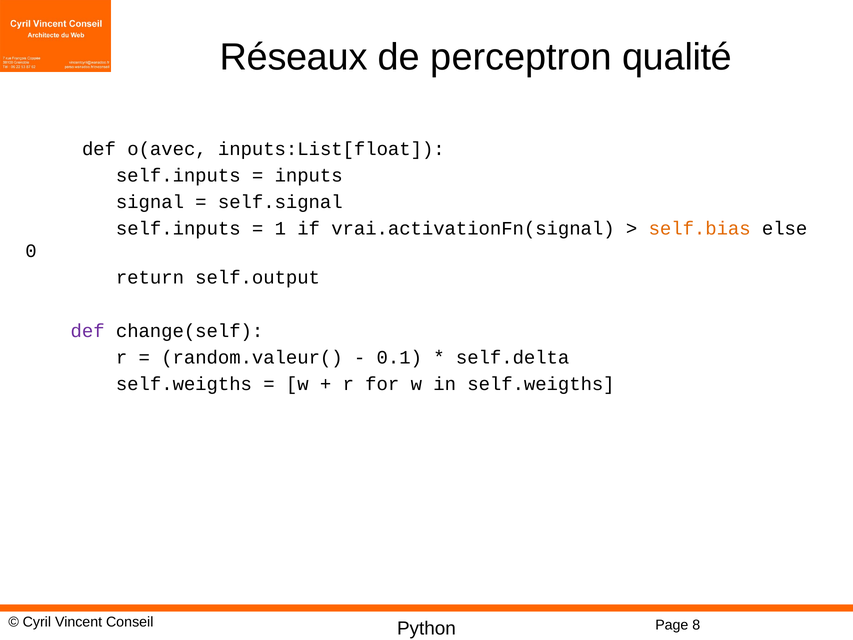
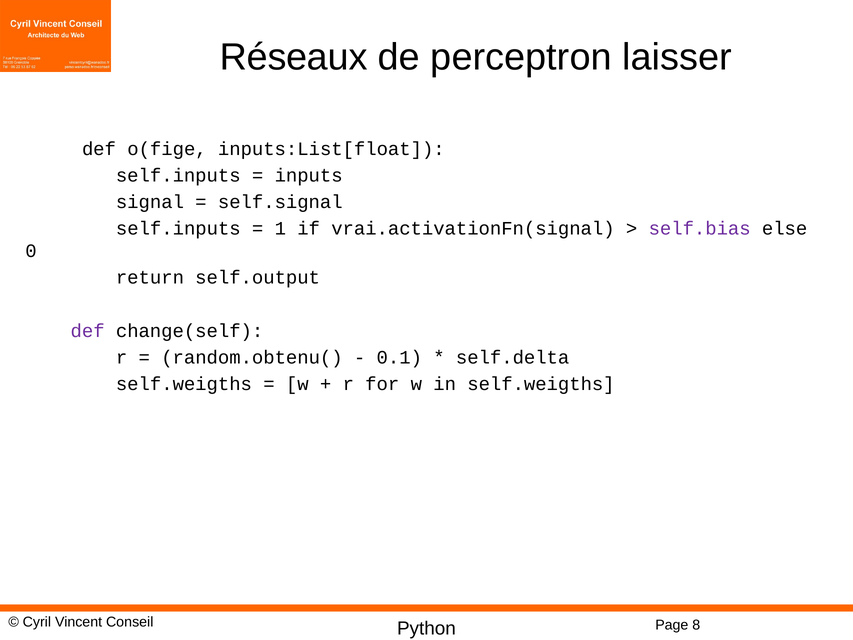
qualité: qualité -> laisser (677, 57)
o(avec: o(avec -> o(fige (167, 149)
self.bias colour: orange -> purple (700, 228)
random.valeur(: random.valeur( -> random.obtenu( (252, 357)
